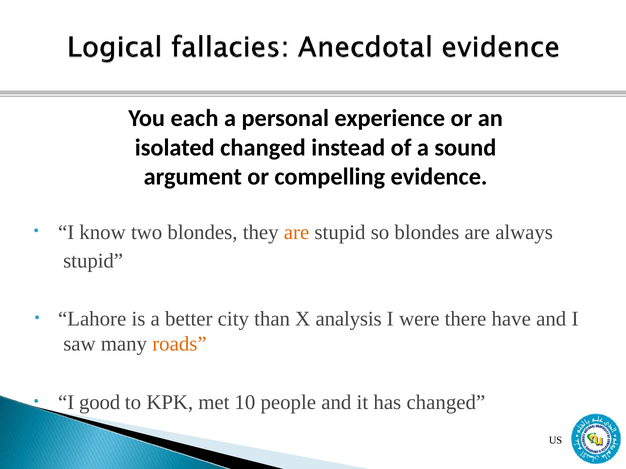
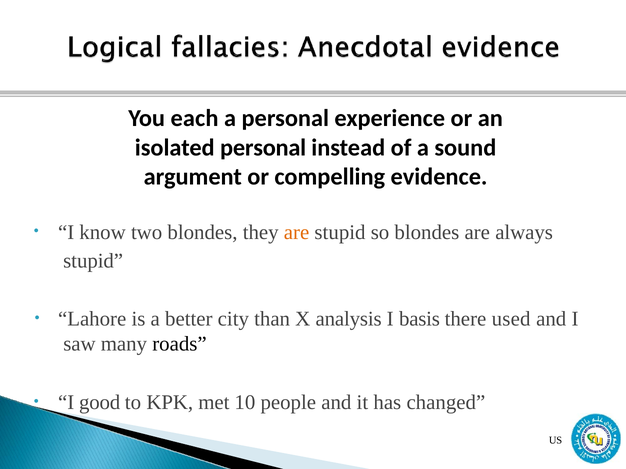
isolated changed: changed -> personal (263, 148)
were: were -> basis (419, 319)
have: have -> used (511, 319)
roads colour: orange -> black (179, 344)
